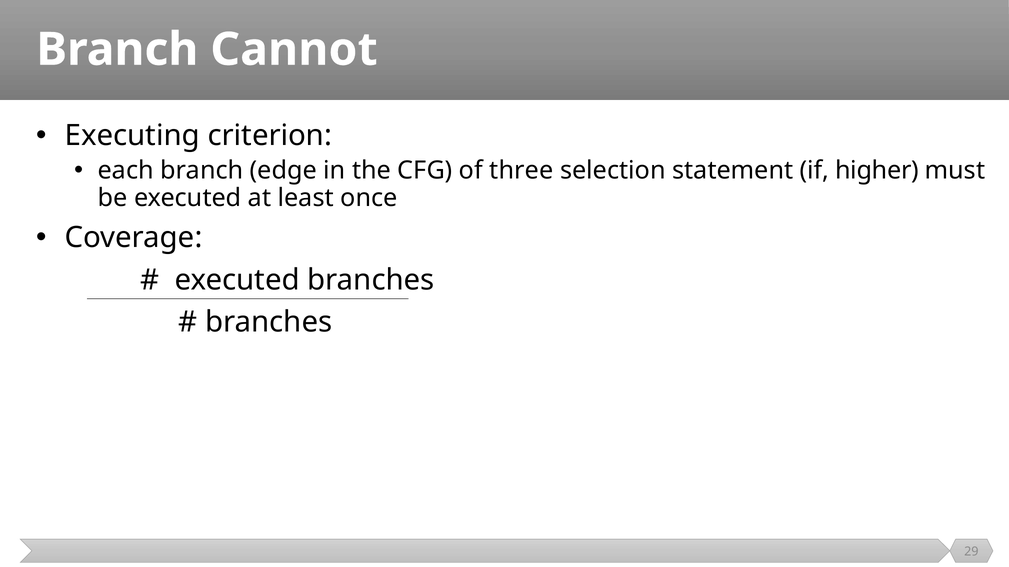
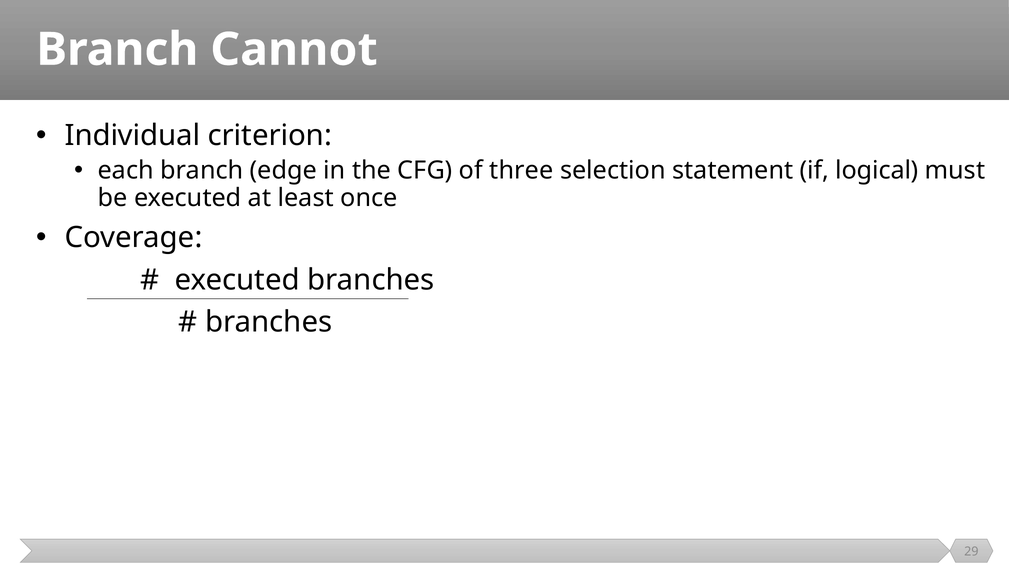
Executing: Executing -> Individual (132, 136)
higher: higher -> logical (877, 171)
